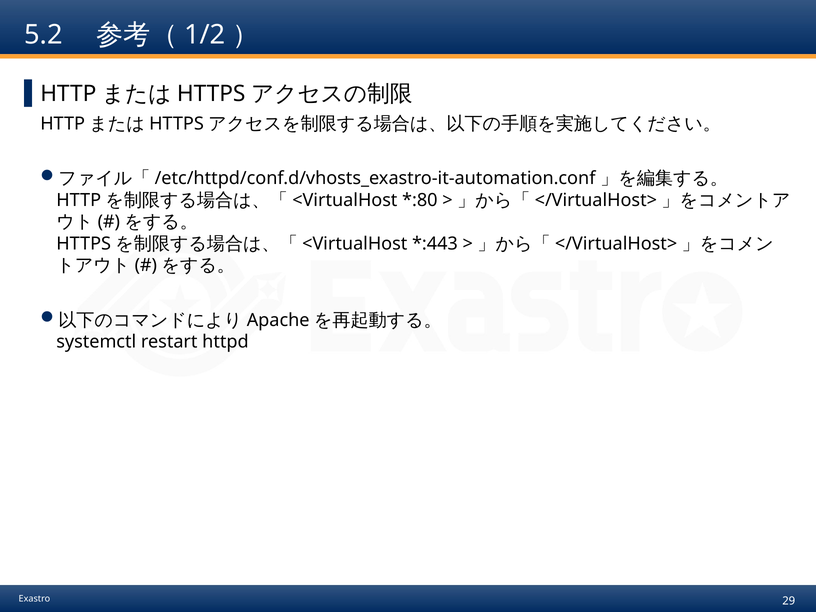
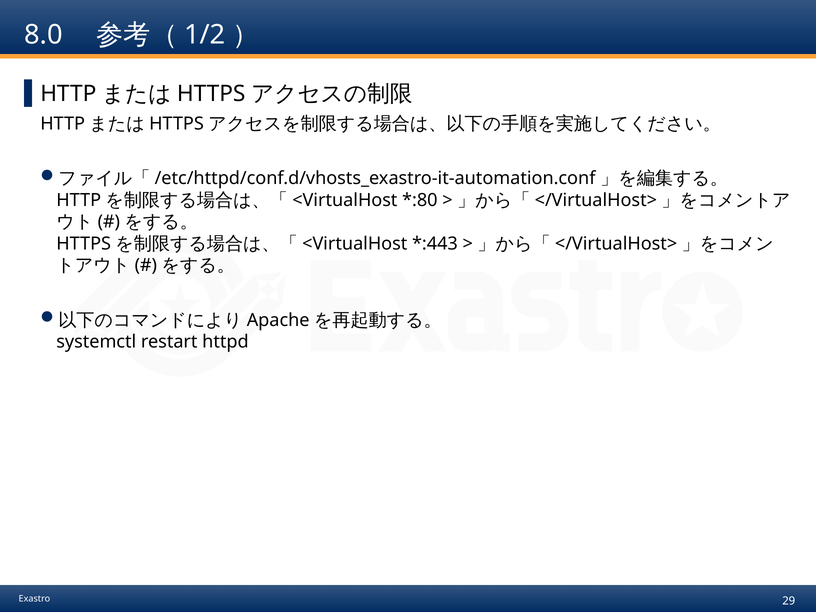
5.2: 5.2 -> 8.0 (43, 35)
